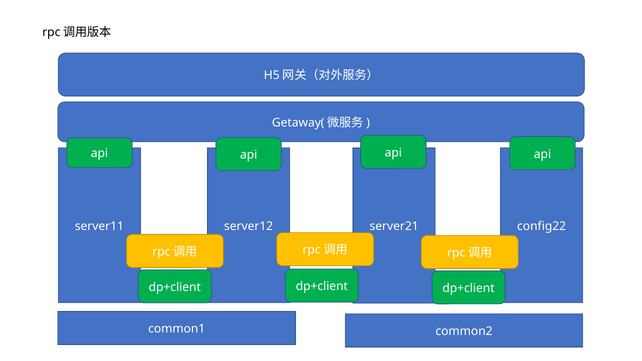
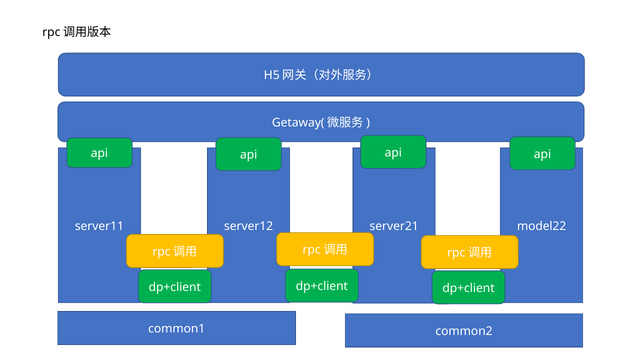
config22: config22 -> model22 (542, 226)
